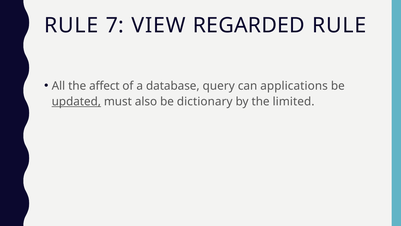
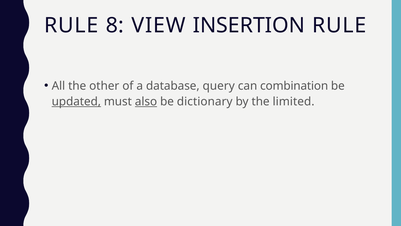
7: 7 -> 8 (115, 25)
REGARDED: REGARDED -> INSERTION (249, 25)
affect: affect -> other (104, 86)
applications: applications -> combination (294, 86)
also underline: none -> present (146, 101)
